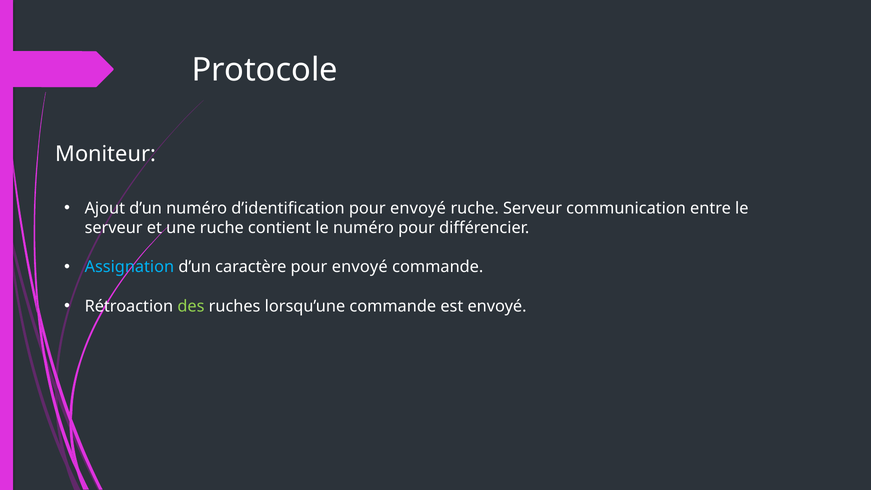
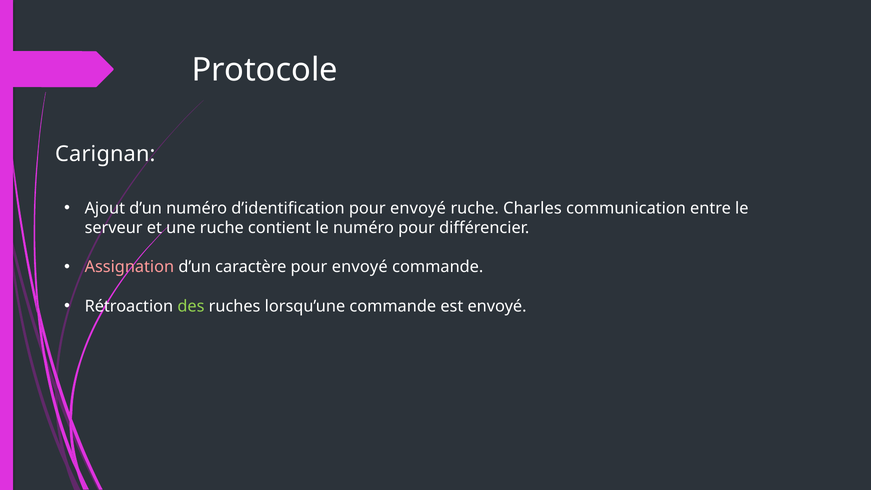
Moniteur: Moniteur -> Carignan (106, 154)
ruche Serveur: Serveur -> Charles (532, 208)
Assignation colour: light blue -> pink (129, 267)
